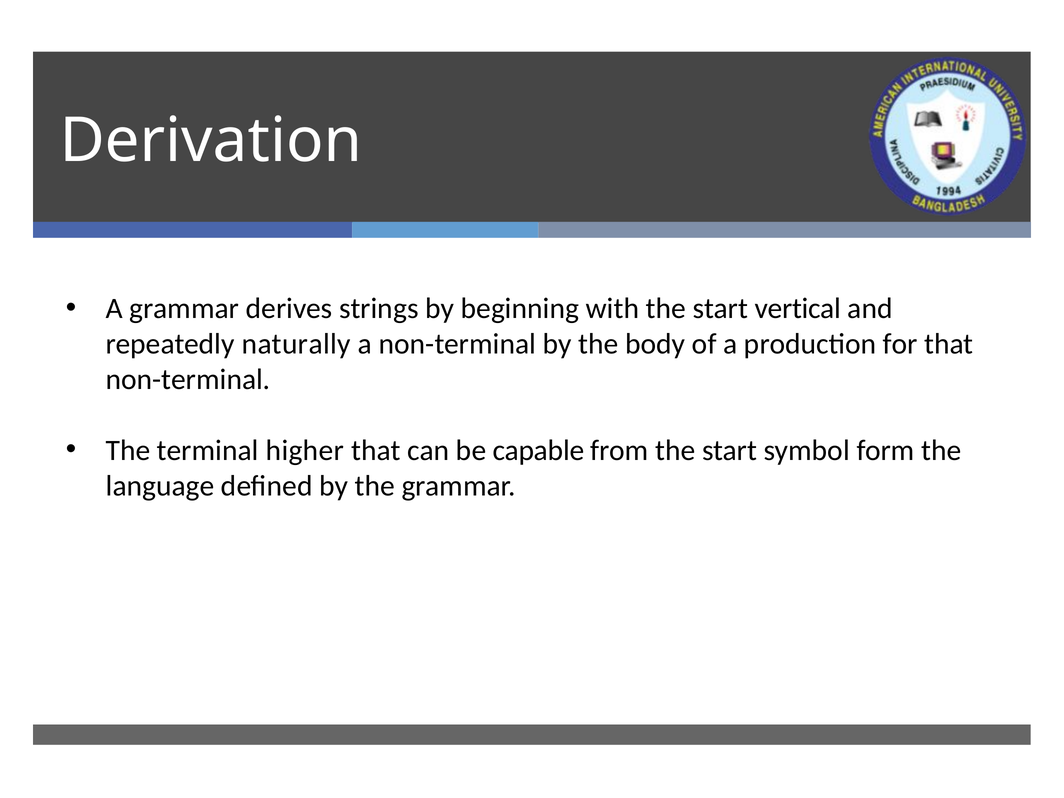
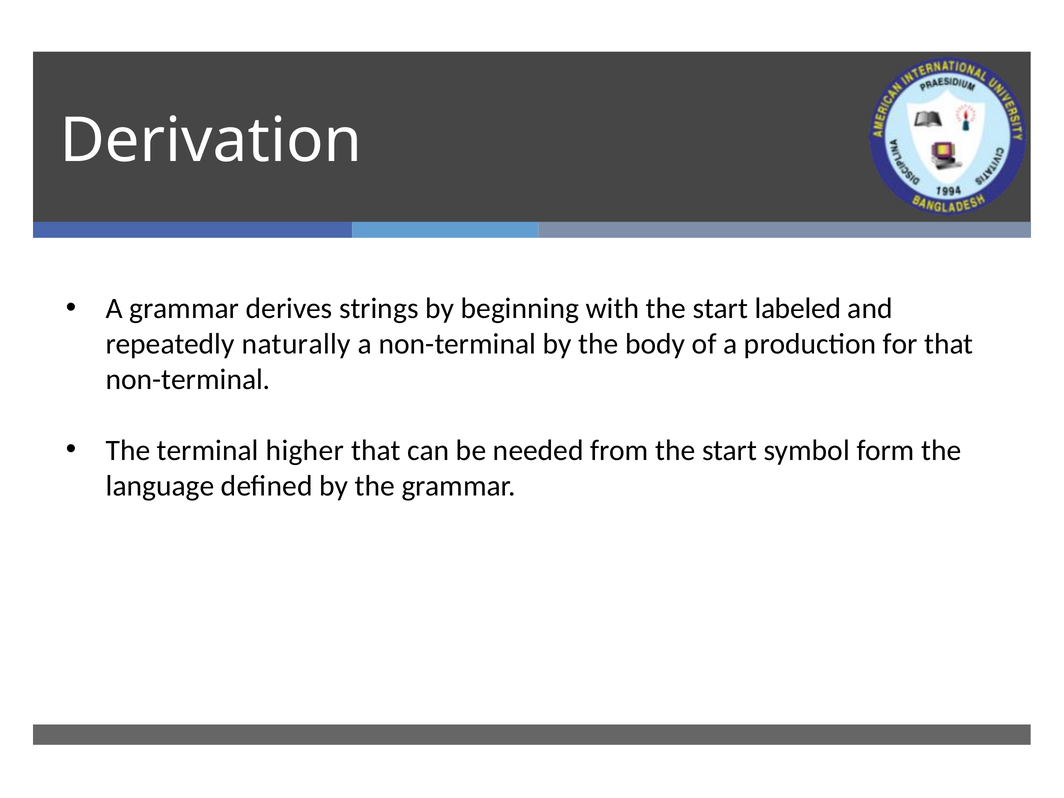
vertical: vertical -> labeled (798, 308)
capable: capable -> needed (538, 450)
